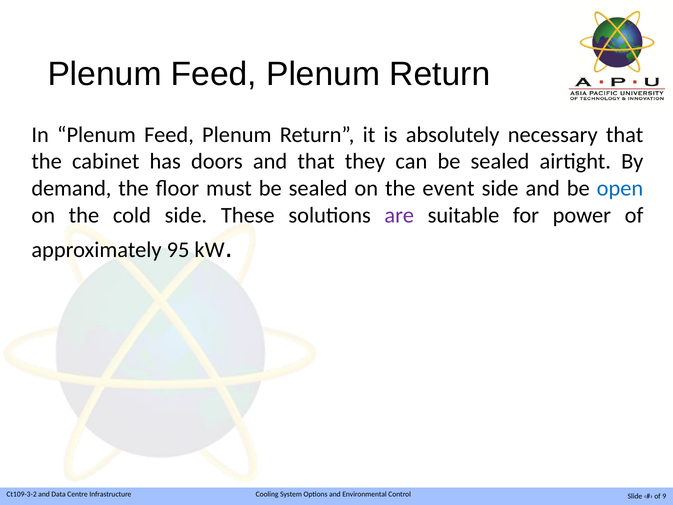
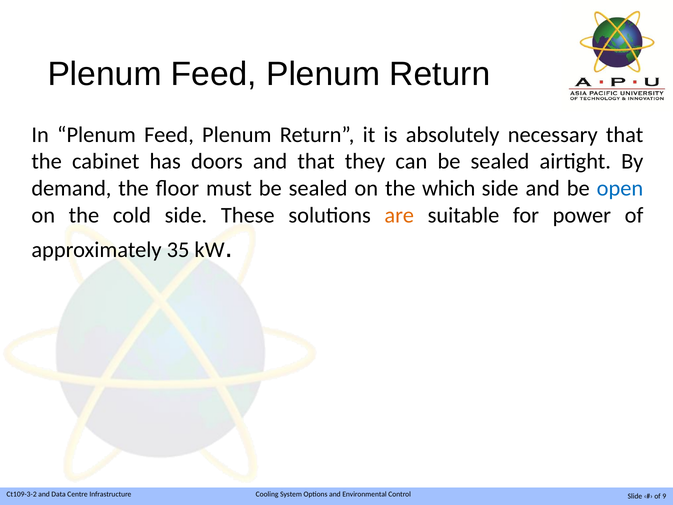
event: event -> which (449, 188)
are colour: purple -> orange (399, 215)
95: 95 -> 35 (178, 250)
